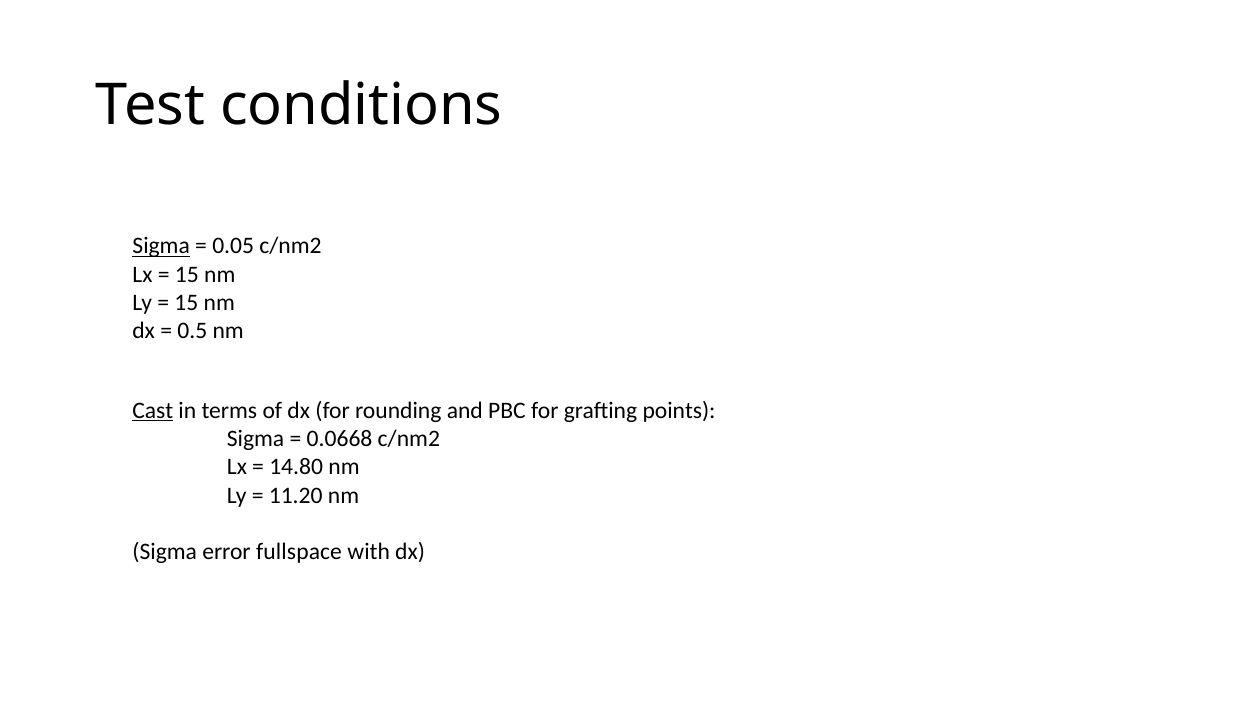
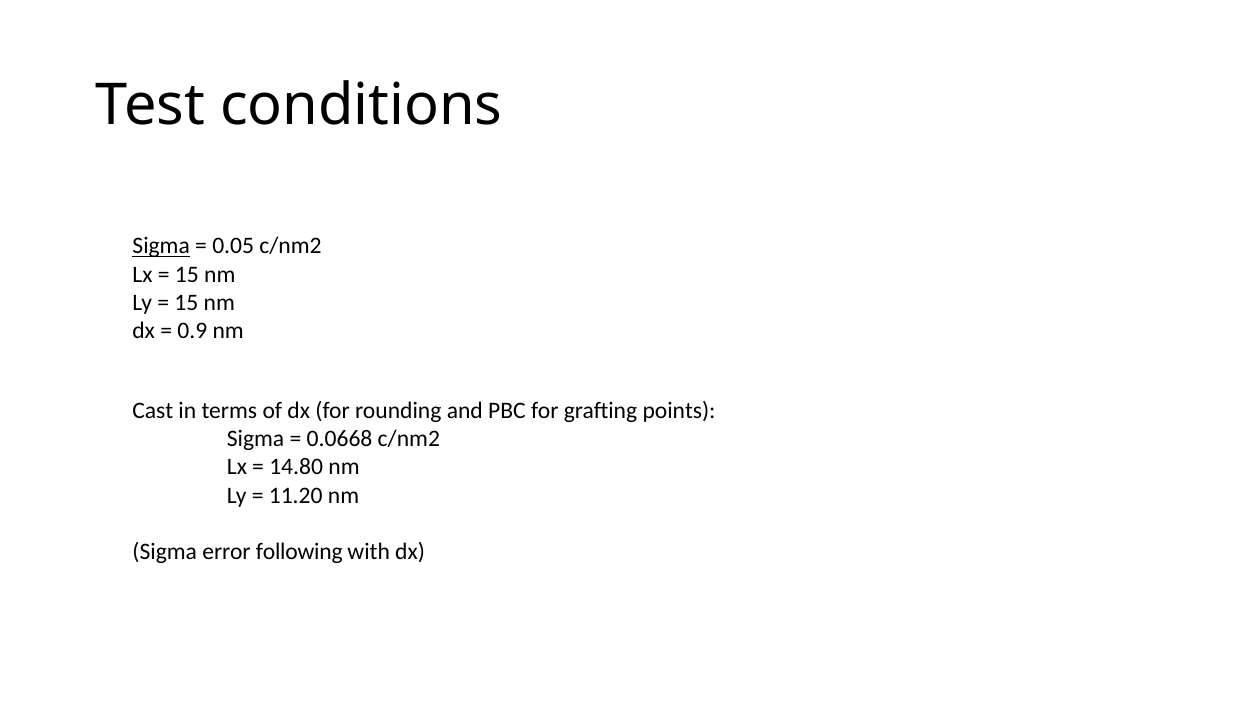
0.5: 0.5 -> 0.9 (192, 331)
Cast underline: present -> none (153, 410)
fullspace: fullspace -> following (299, 552)
